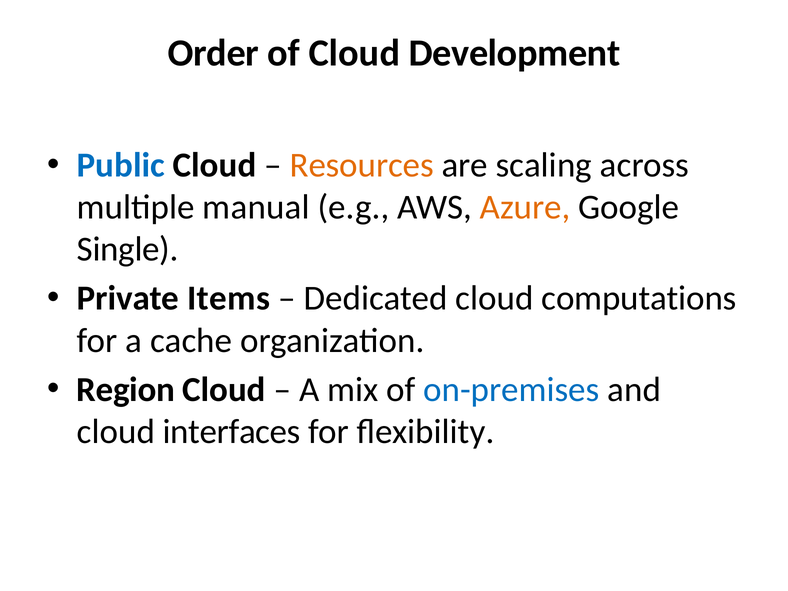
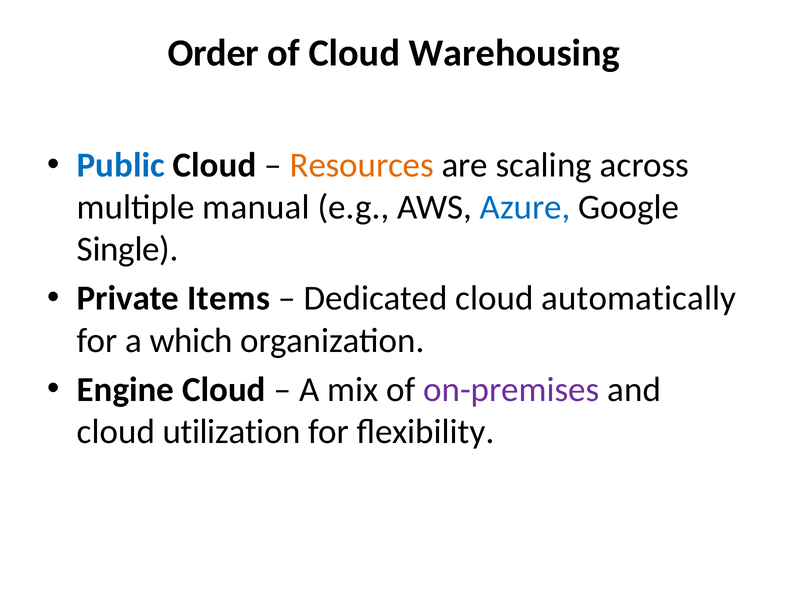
Development: Development -> Warehousing (514, 53)
Azure colour: orange -> blue (525, 207)
computations: computations -> automatically (639, 298)
cache: cache -> which (191, 340)
Region: Region -> Engine (125, 390)
on-premises colour: blue -> purple (511, 390)
interfaces: interfaces -> utilization (232, 432)
